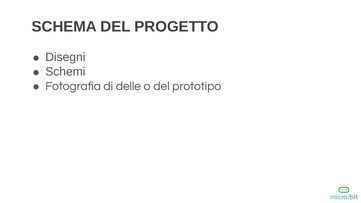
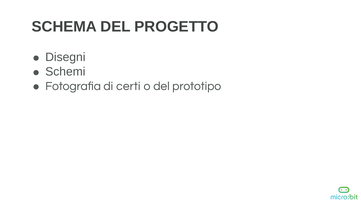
delle: delle -> certi (128, 86)
